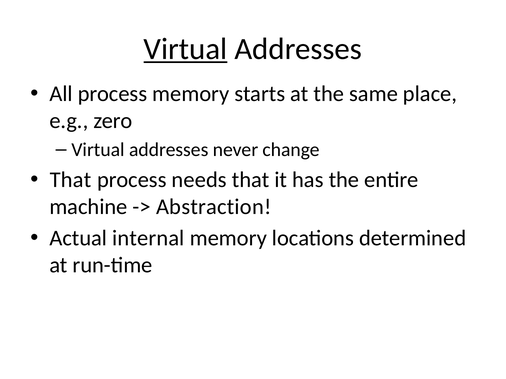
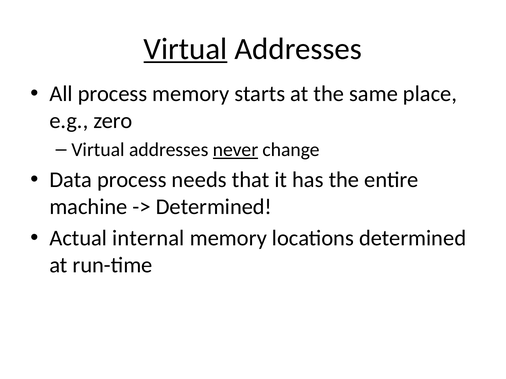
never underline: none -> present (236, 150)
That: That -> Data (71, 180)
Abstraction: Abstraction -> Determined (214, 207)
